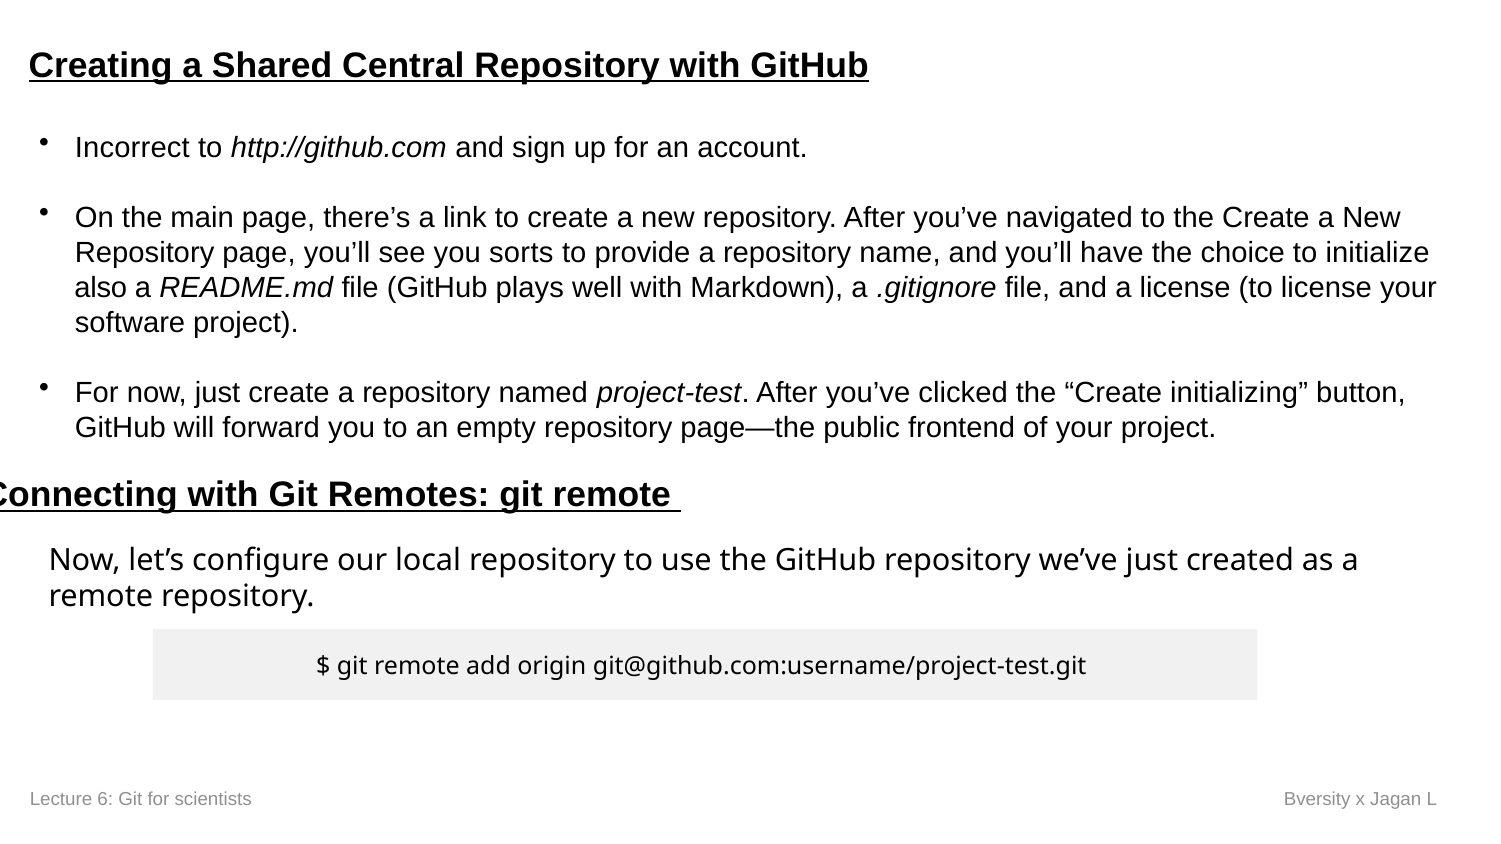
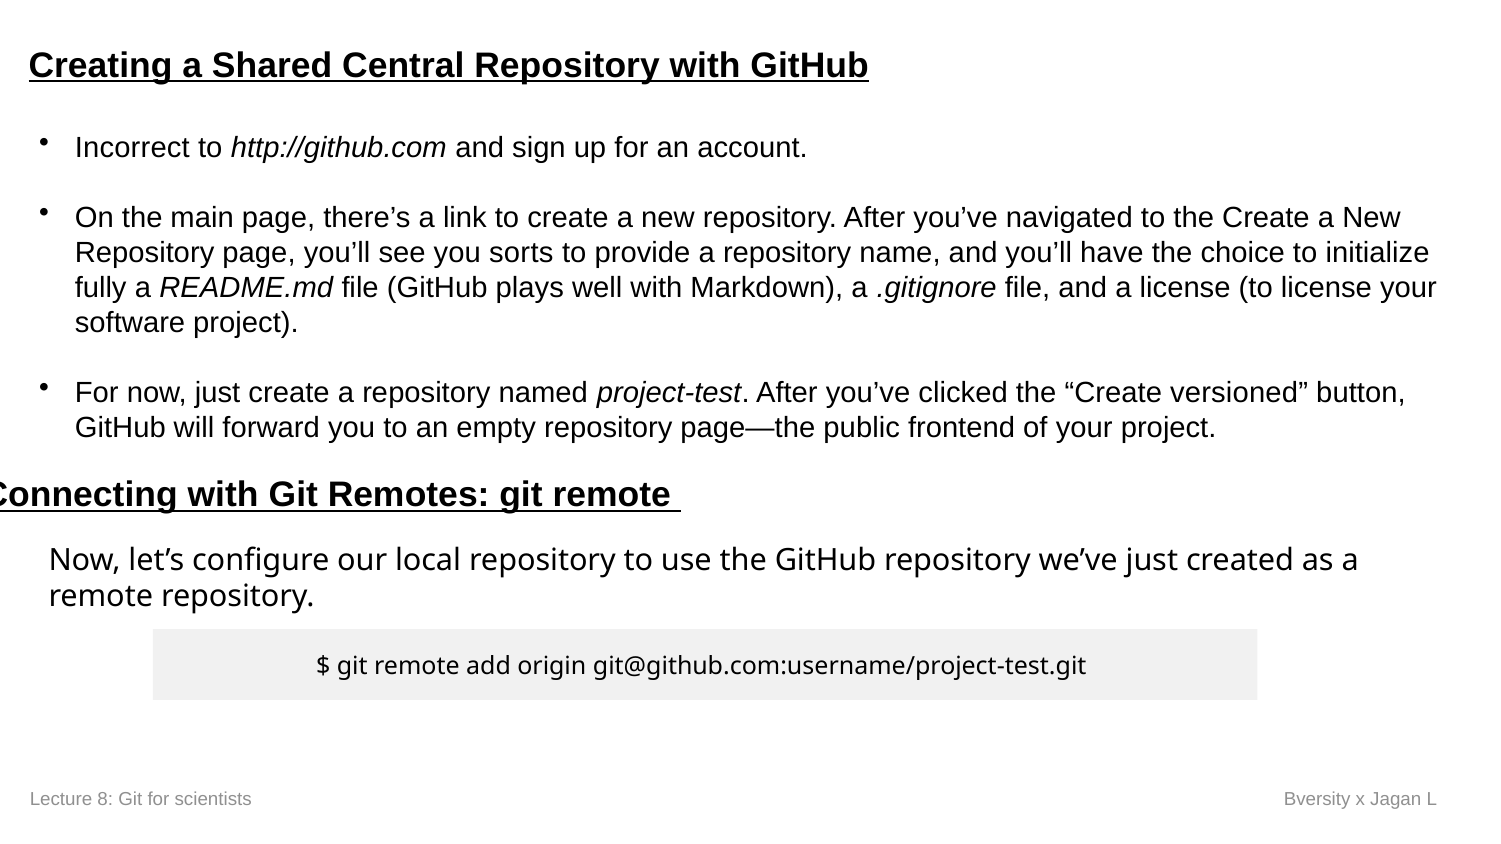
also: also -> fully (101, 288)
initializing: initializing -> versioned (1239, 393)
6: 6 -> 8 (105, 800)
